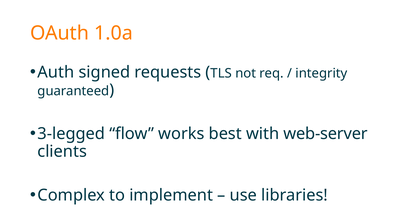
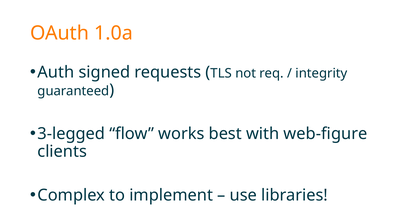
web-server: web-server -> web-figure (325, 133)
